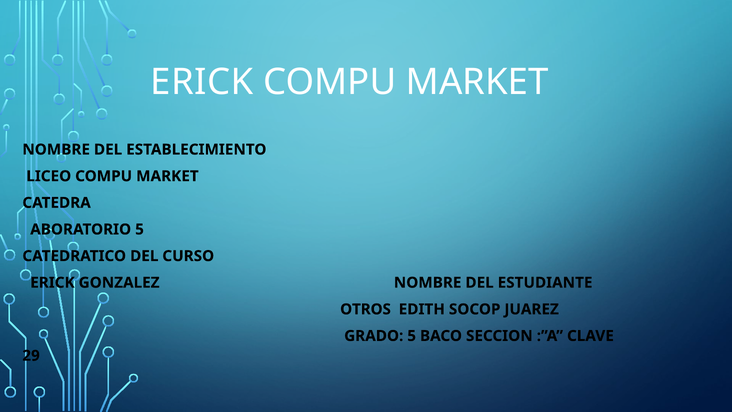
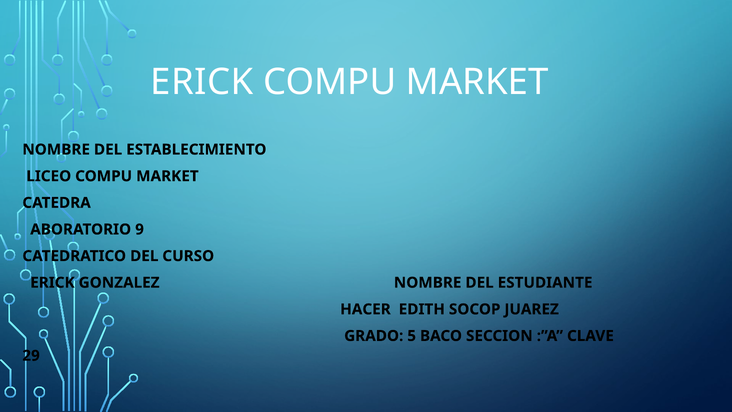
ABORATORIO 5: 5 -> 9 (140, 229)
OTROS: OTROS -> HACER (365, 309)
